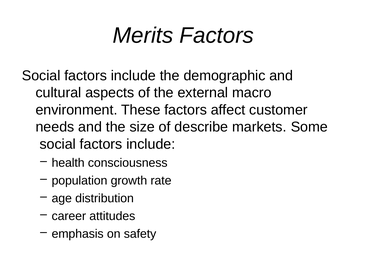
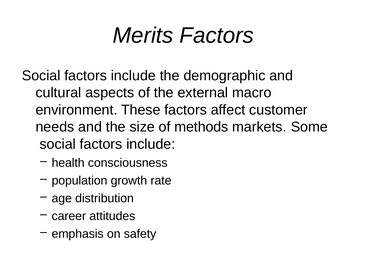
describe: describe -> methods (201, 127)
